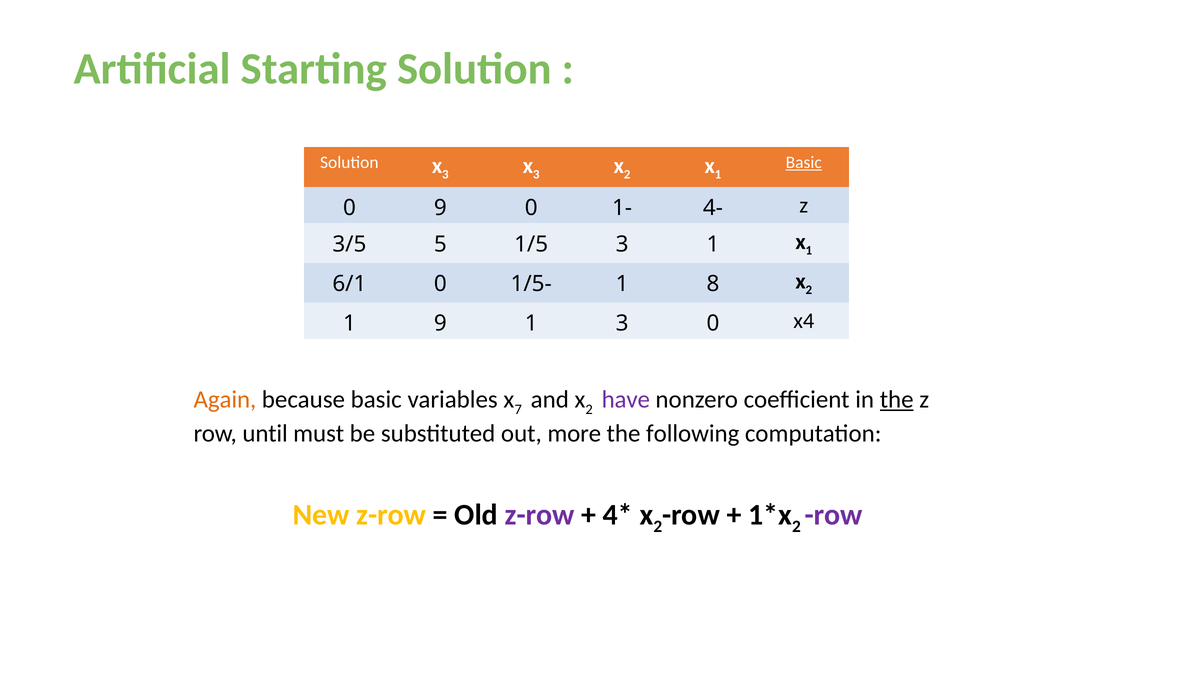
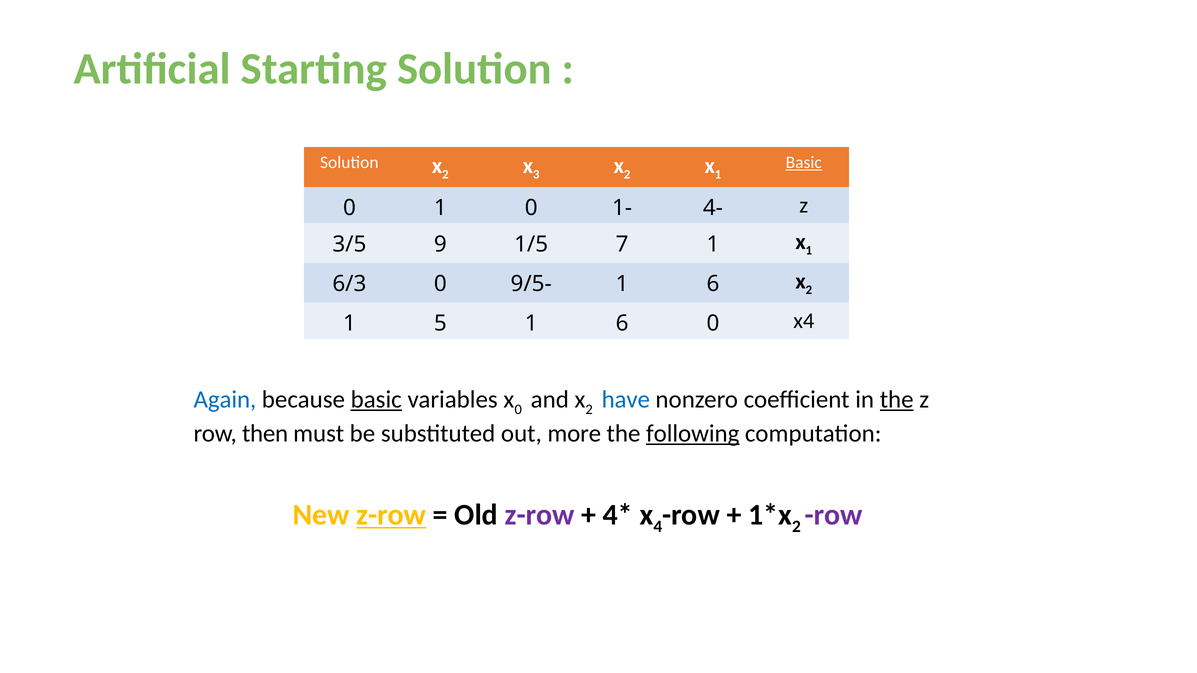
3: 3 -> 2 (445, 174)
0 9: 9 -> 1 (440, 208)
5: 5 -> 9 (440, 244)
1/5 3: 3 -> 7 (622, 244)
6/1: 6/1 -> 6/3 (349, 284)
1/5: 1/5 -> 9/5 (528, 284)
8: 8 -> 6 (713, 284)
1 9: 9 -> 5 (440, 324)
3: 3 -> 6 (622, 324)
Again colour: orange -> blue (225, 400)
basic underline: none -> present (376, 400)
7: 7 -> 0 (518, 410)
have colour: purple -> blue (626, 400)
until: until -> then (265, 434)
following underline: none -> present (693, 434)
z-row underline: none -> present (391, 515)
2: 2 -> 4 (658, 527)
